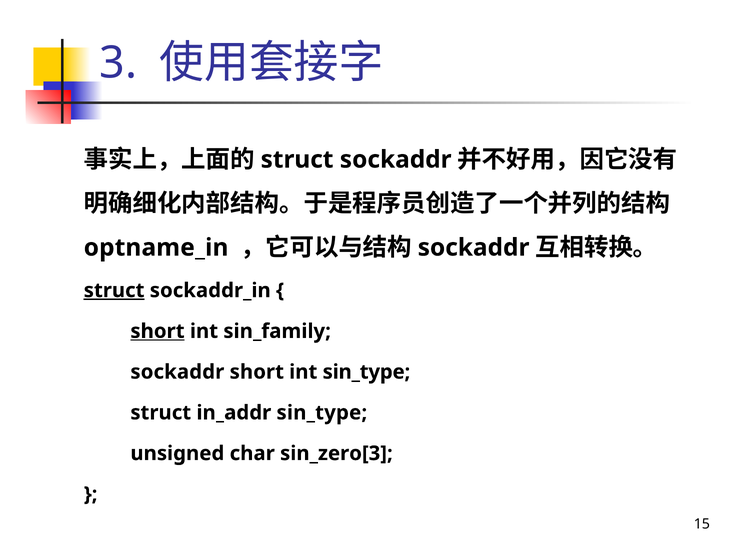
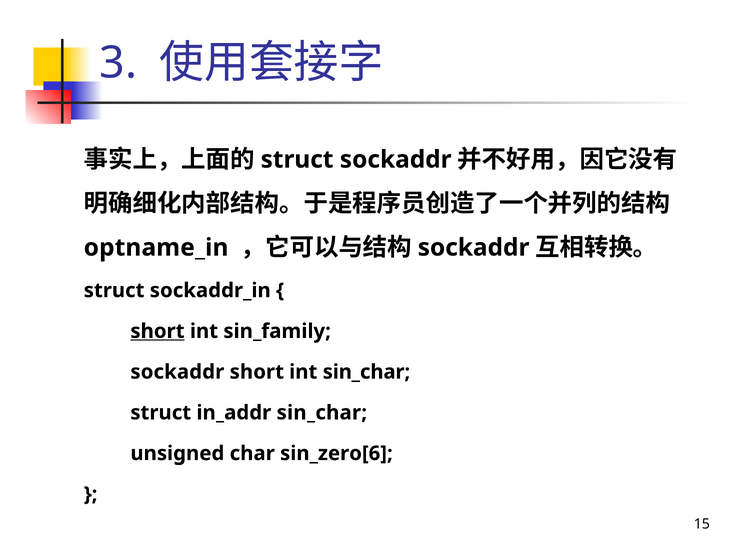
struct underline: present -> none (114, 290)
int sin_type: sin_type -> sin_char (366, 372)
in_addr sin_type: sin_type -> sin_char (322, 412)
sin_zero[3: sin_zero[3 -> sin_zero[6 (336, 453)
